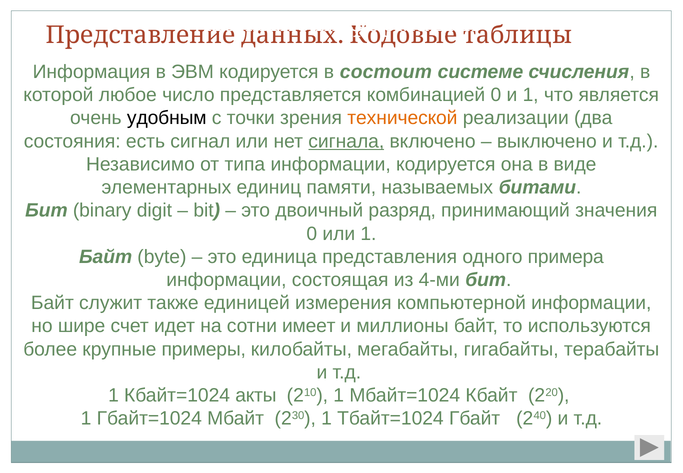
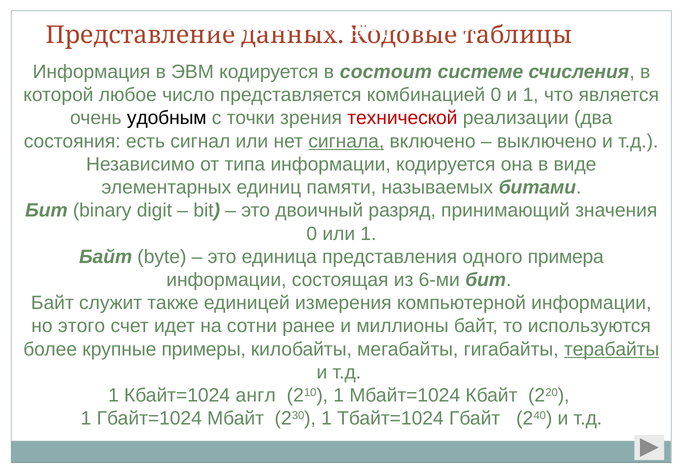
технической colour: orange -> red (402, 118)
4-ми: 4-ми -> 6-ми (439, 280)
шире: шире -> этого (82, 326)
имеет: имеет -> ранее (309, 326)
терабайты underline: none -> present (612, 349)
акты: акты -> англ (256, 395)
